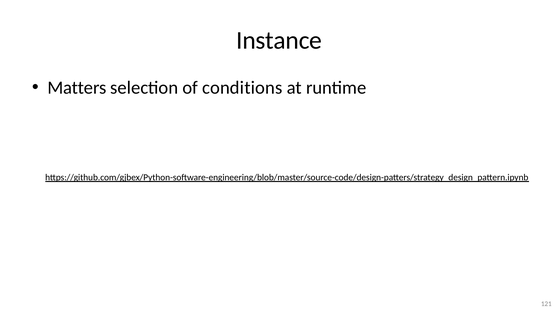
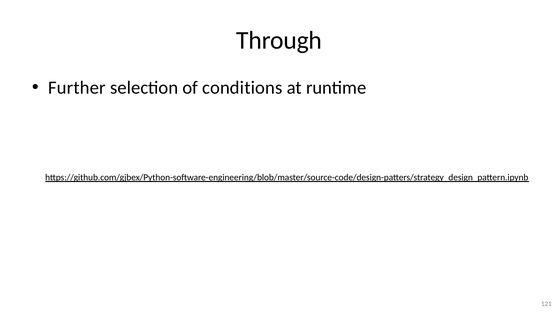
Instance: Instance -> Through (279, 41)
Matters: Matters -> Further (77, 88)
